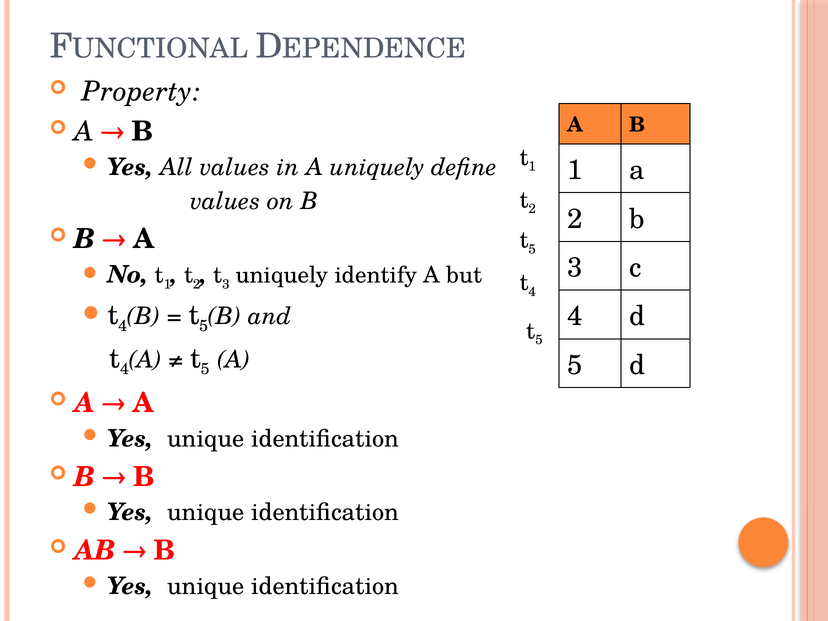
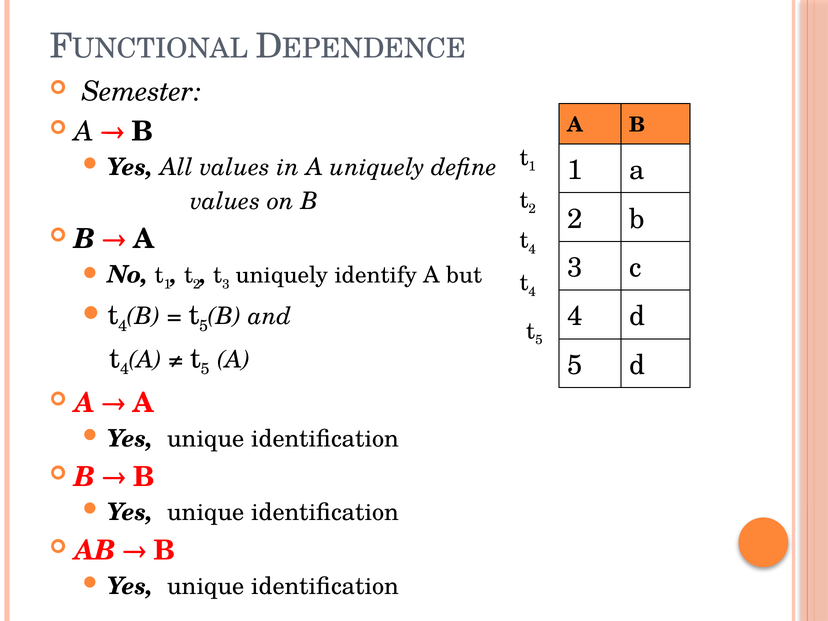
Property: Property -> Semester (141, 92)
5: 5 -> 4 (532, 249)
